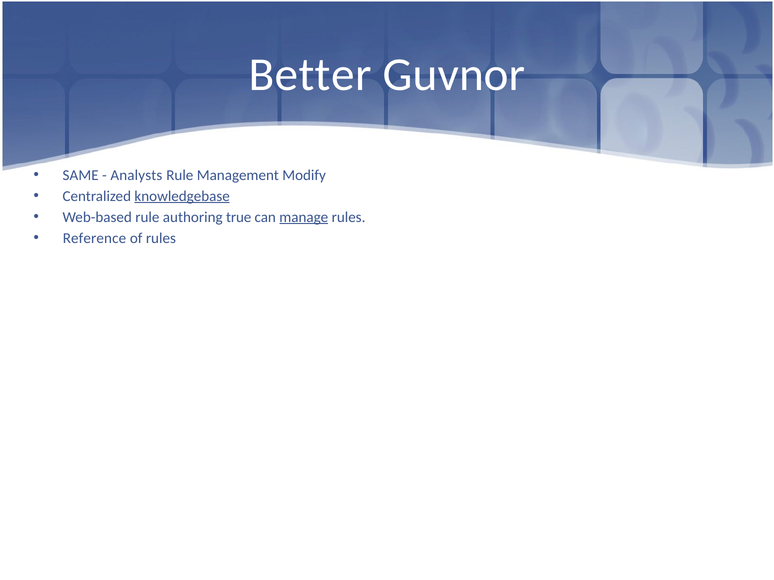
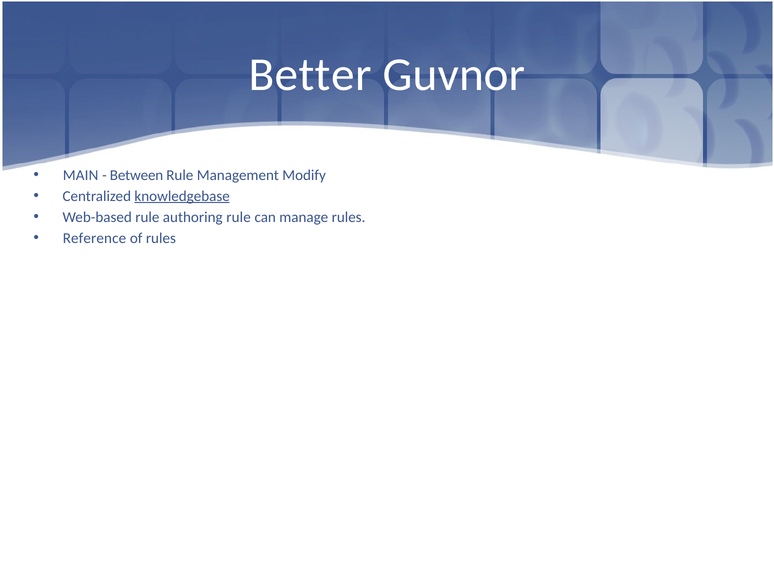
SAME: SAME -> MAIN (81, 175)
Analysts: Analysts -> Between (137, 175)
authoring true: true -> rule (239, 217)
manage underline: present -> none (304, 217)
